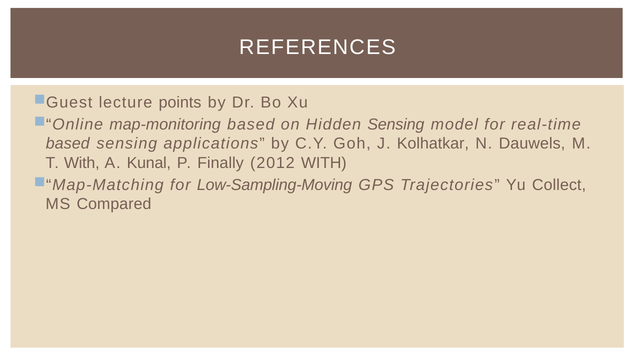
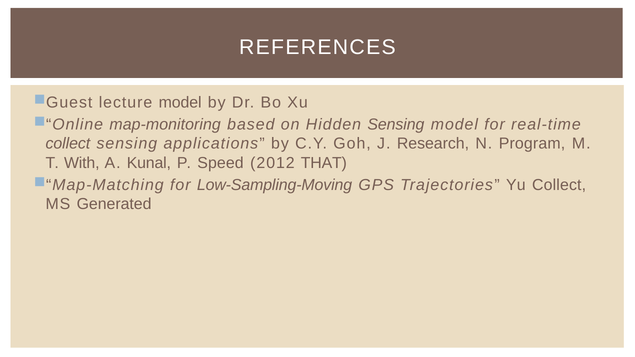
lecture points: points -> model (180, 103)
based: based -> collect (68, 144)
Kolhatkar: Kolhatkar -> Research (433, 144)
Dauwels: Dauwels -> Program (532, 144)
Finally: Finally -> Speed (220, 163)
2012 WITH: WITH -> THAT (324, 163)
Compared: Compared -> Generated (114, 204)
